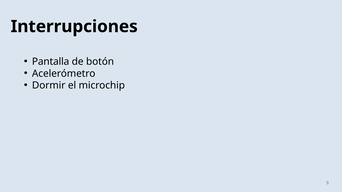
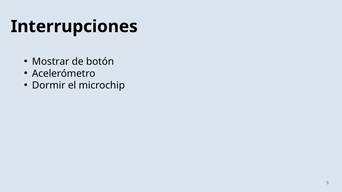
Pantalla: Pantalla -> Mostrar (51, 62)
